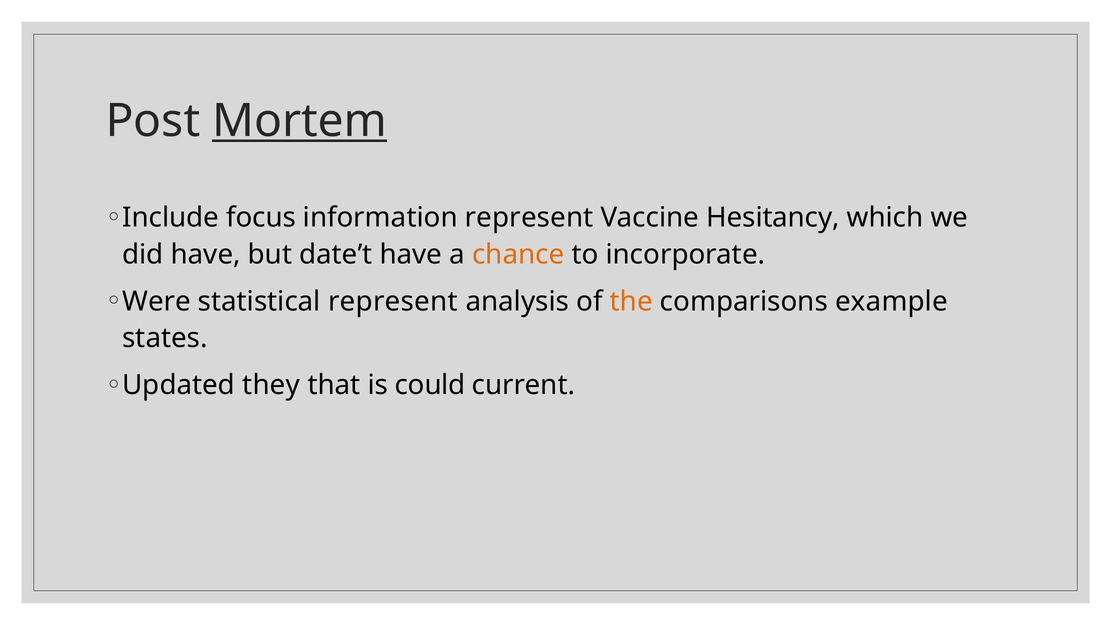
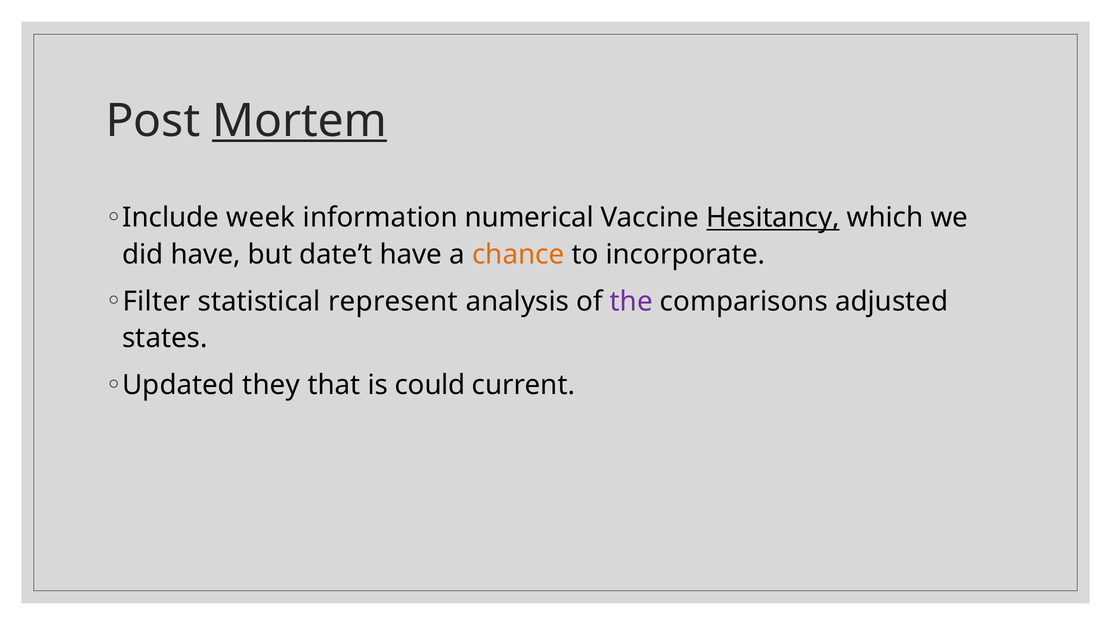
focus: focus -> week (261, 218)
information represent: represent -> numerical (529, 218)
Hesitancy underline: none -> present (773, 218)
Were: Were -> Filter (156, 301)
the colour: orange -> purple (631, 301)
example: example -> adjusted (892, 301)
